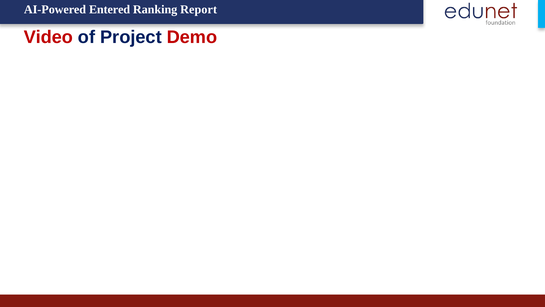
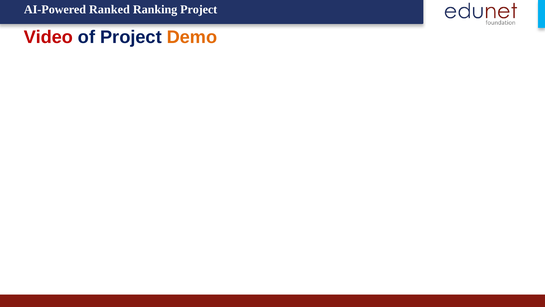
Entered: Entered -> Ranked (109, 10)
Ranking Report: Report -> Project (199, 10)
Demo colour: red -> orange (192, 37)
